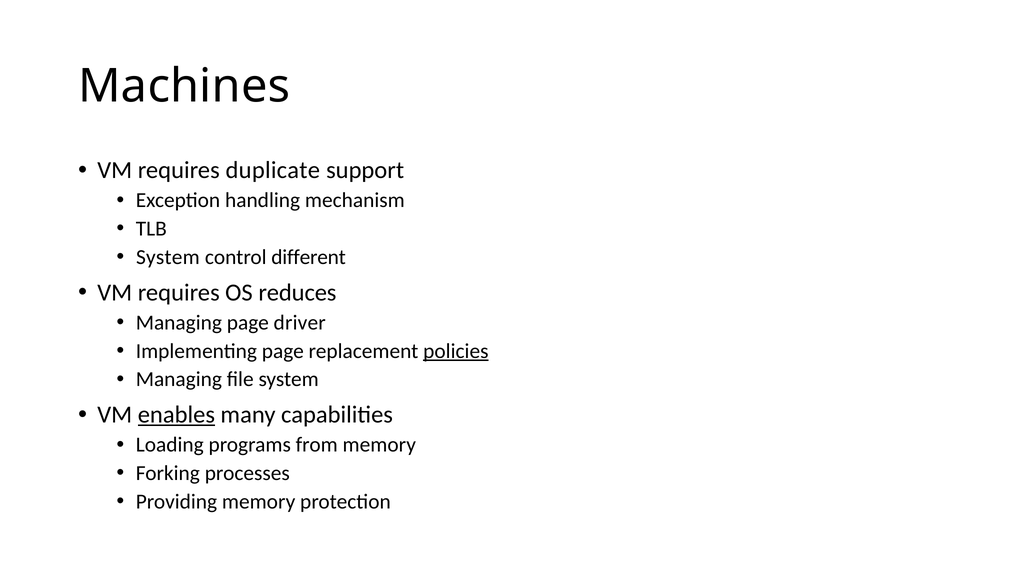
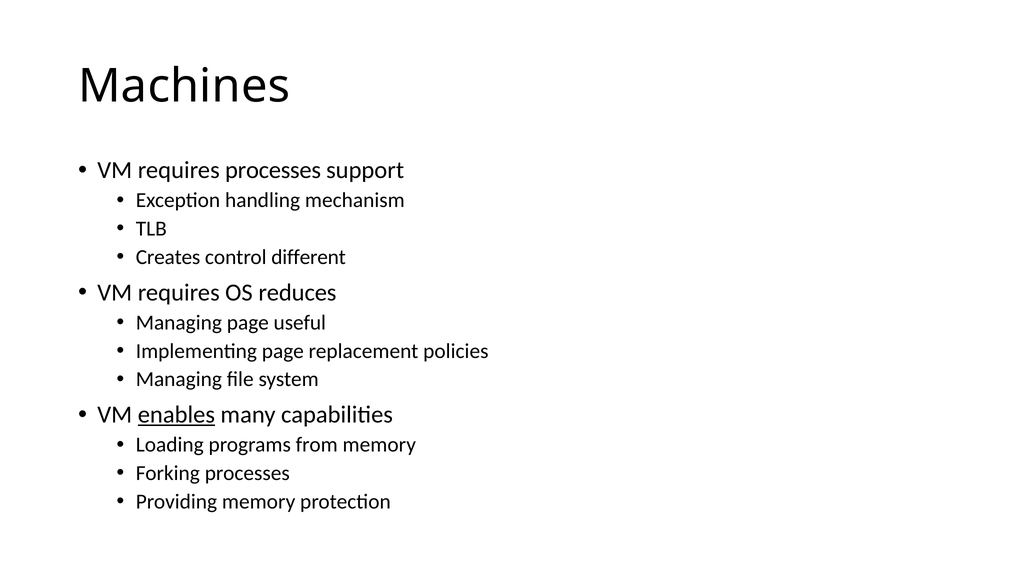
requires duplicate: duplicate -> processes (273, 170)
System: System -> Creates (168, 257)
driver: driver -> useful (300, 323)
policies underline: present -> none (456, 351)
